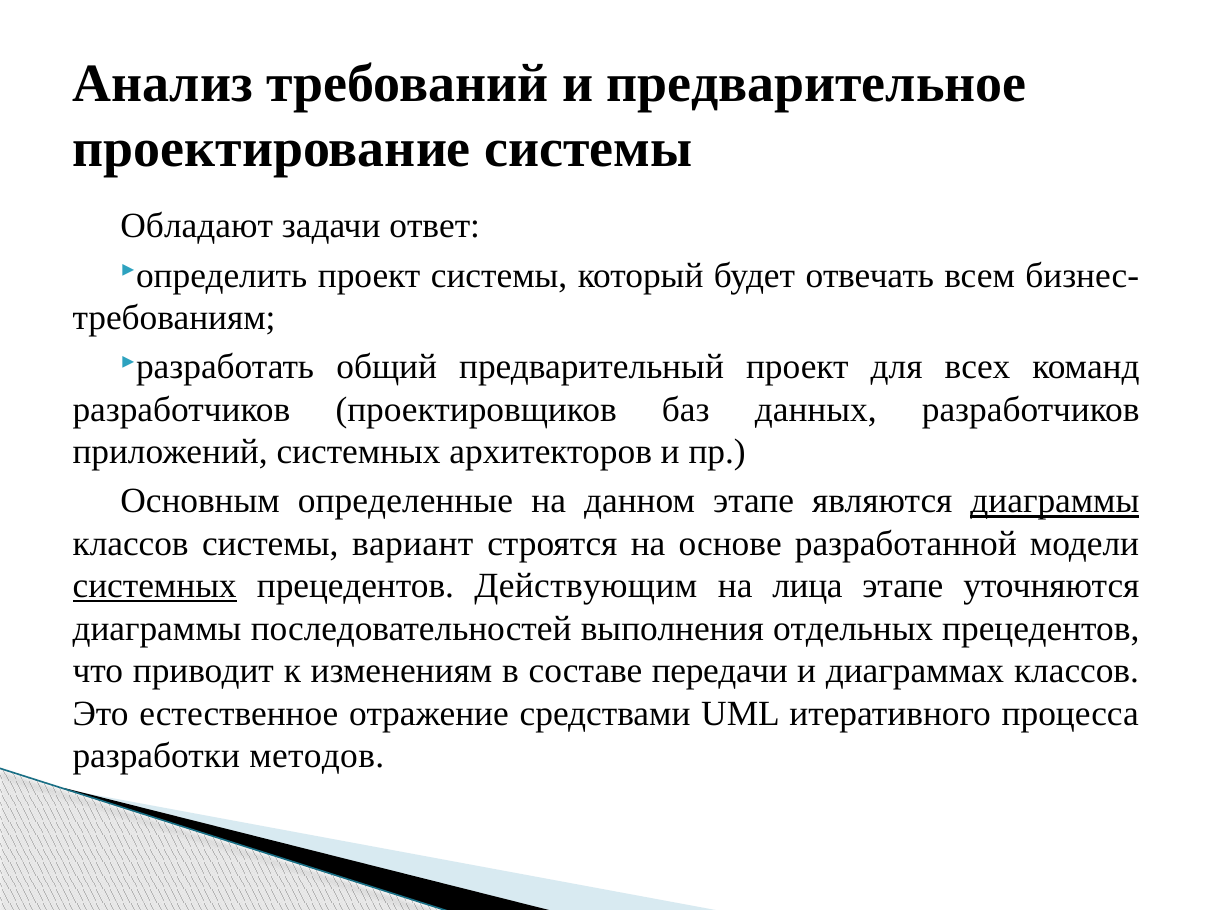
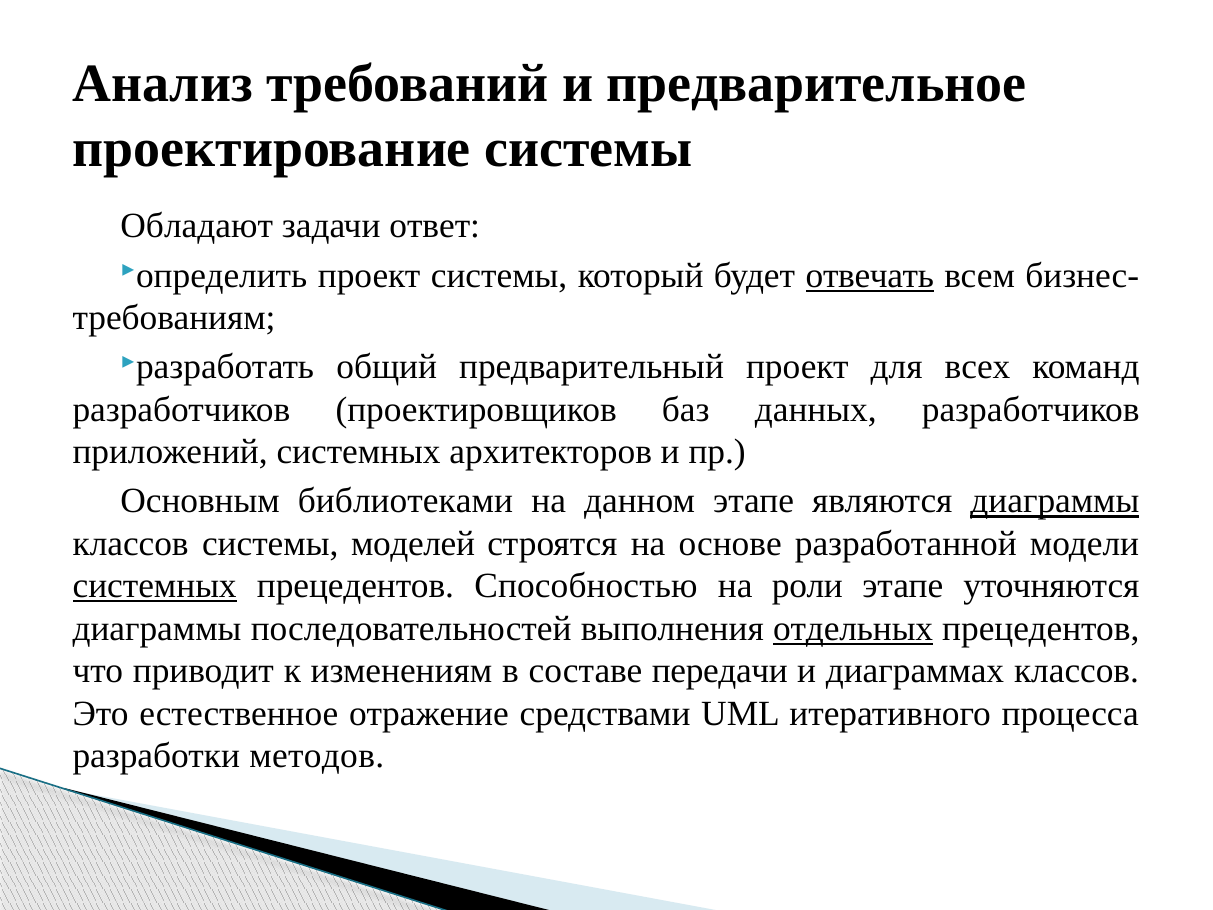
отвечать underline: none -> present (870, 275)
определенные: определенные -> библиотеками (405, 501)
вариант: вариант -> моделей (413, 544)
Действующим: Действующим -> Способностью (586, 586)
лица: лица -> роли (807, 586)
отдельных underline: none -> present (853, 628)
